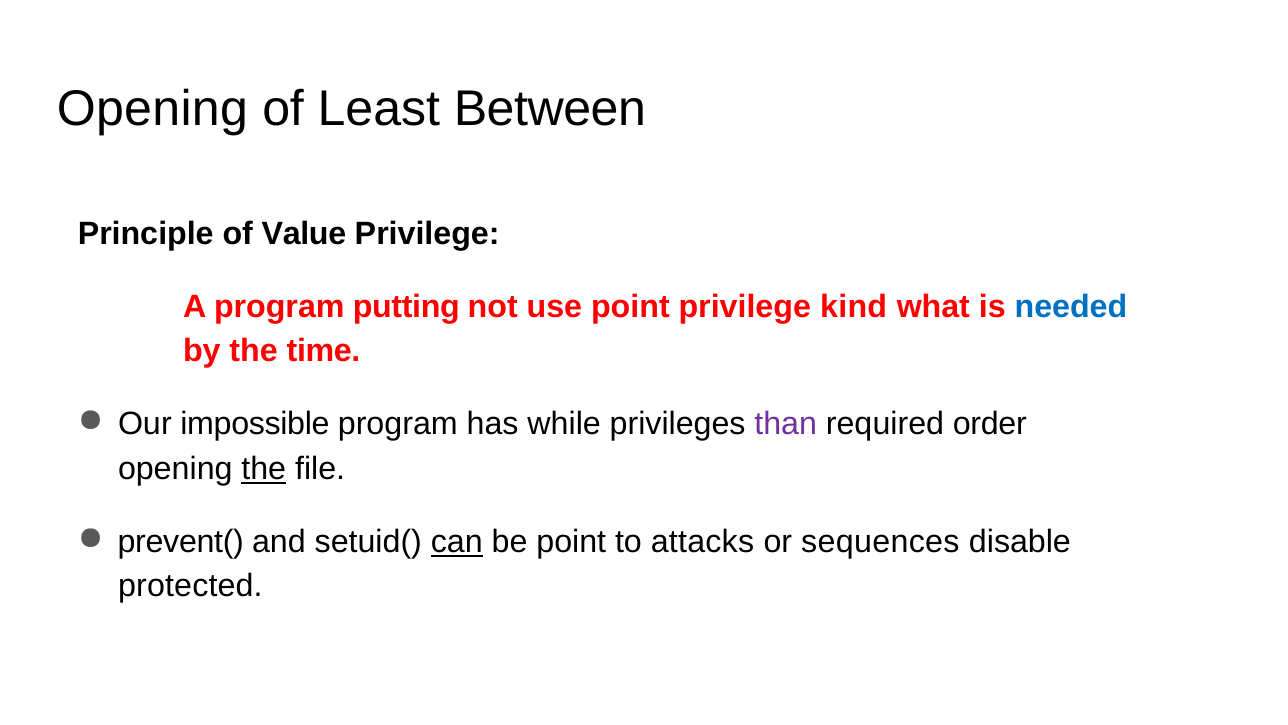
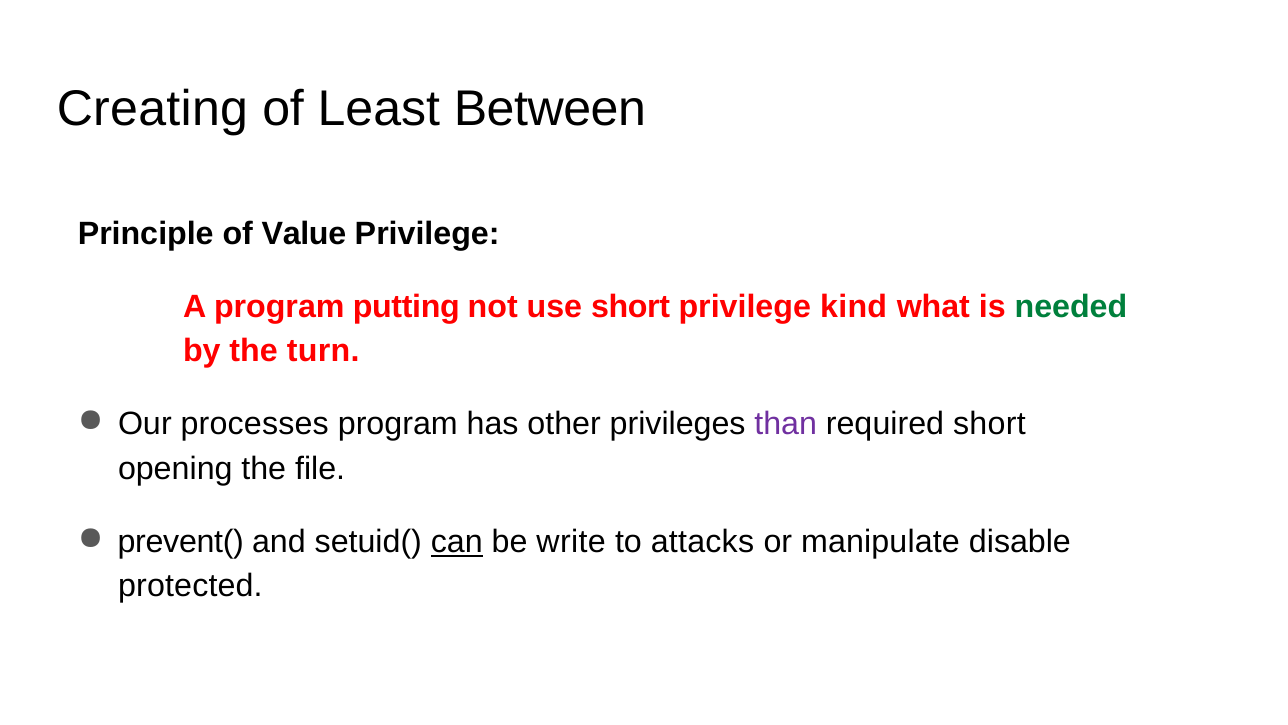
Opening: Opening -> Creating (152, 109)
use point: point -> short (631, 307)
needed colour: blue -> green (1071, 307)
time: time -> turn (323, 351)
impossible: impossible -> processes (255, 424)
while: while -> other (564, 424)
required order: order -> short (989, 424)
the underline: present -> none (264, 468)
be point: point -> write (571, 541)
sequences: sequences -> manipulate (880, 541)
